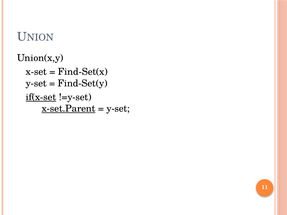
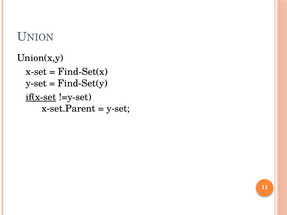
x-set.Parent underline: present -> none (69, 109)
